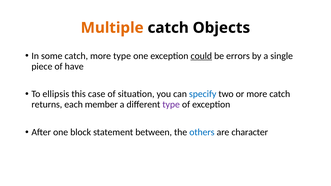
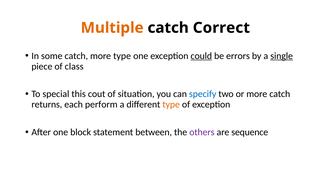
Objects: Objects -> Correct (221, 28)
single underline: none -> present (282, 56)
have: have -> class (74, 66)
ellipsis: ellipsis -> special (56, 94)
case: case -> cout (97, 94)
member: member -> perform (101, 105)
type colour: purple -> orange (171, 105)
others colour: blue -> purple (202, 132)
character: character -> sequence (250, 132)
